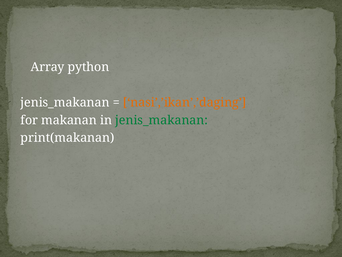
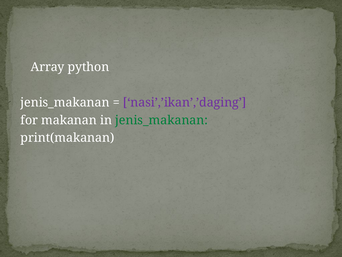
nasi’,’ikan’,’daging colour: orange -> purple (185, 102)
